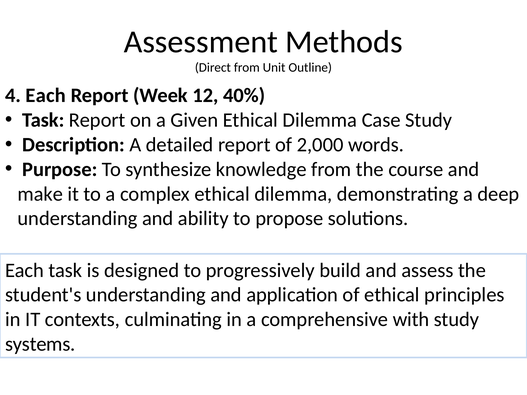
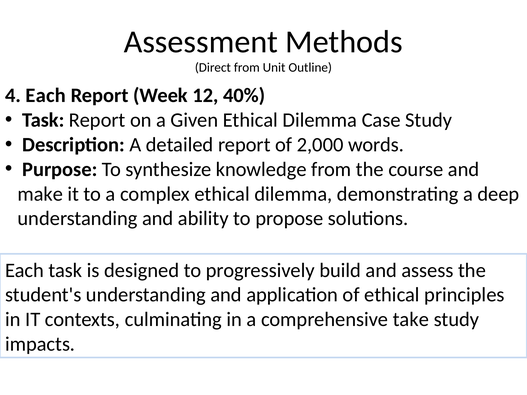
with: with -> take (411, 320)
systems: systems -> impacts (40, 344)
